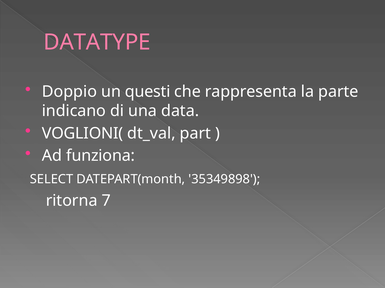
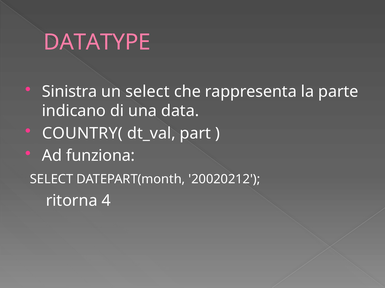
Doppio: Doppio -> Sinistra (70, 92)
un questi: questi -> select (147, 92)
VOGLIONI(: VOGLIONI( -> COUNTRY( (82, 134)
35349898: 35349898 -> 20020212 (224, 180)
7: 7 -> 4 (106, 201)
